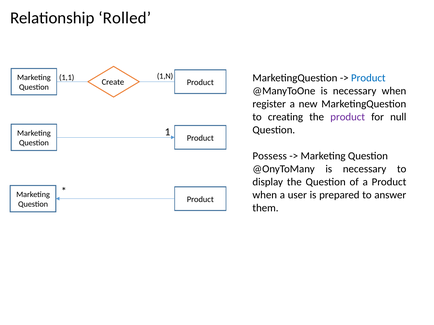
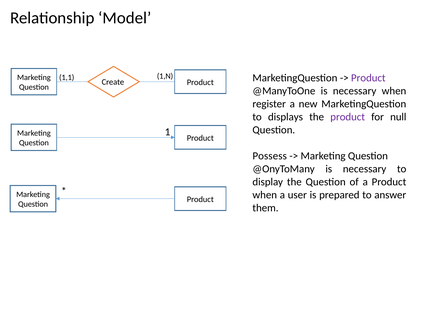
Rolled: Rolled -> Model (125, 18)
Product colour: blue -> purple (368, 78)
creating: creating -> displays (285, 117)
